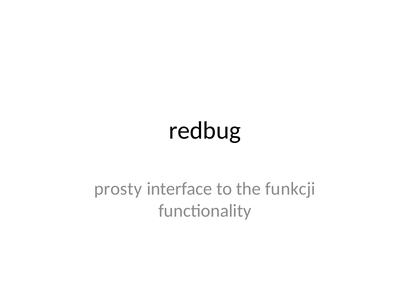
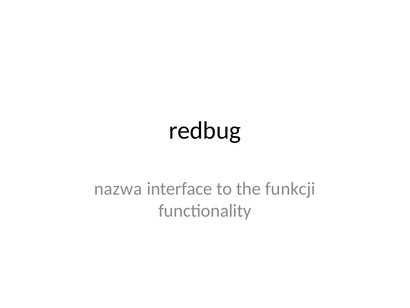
prosty: prosty -> nazwa (118, 189)
